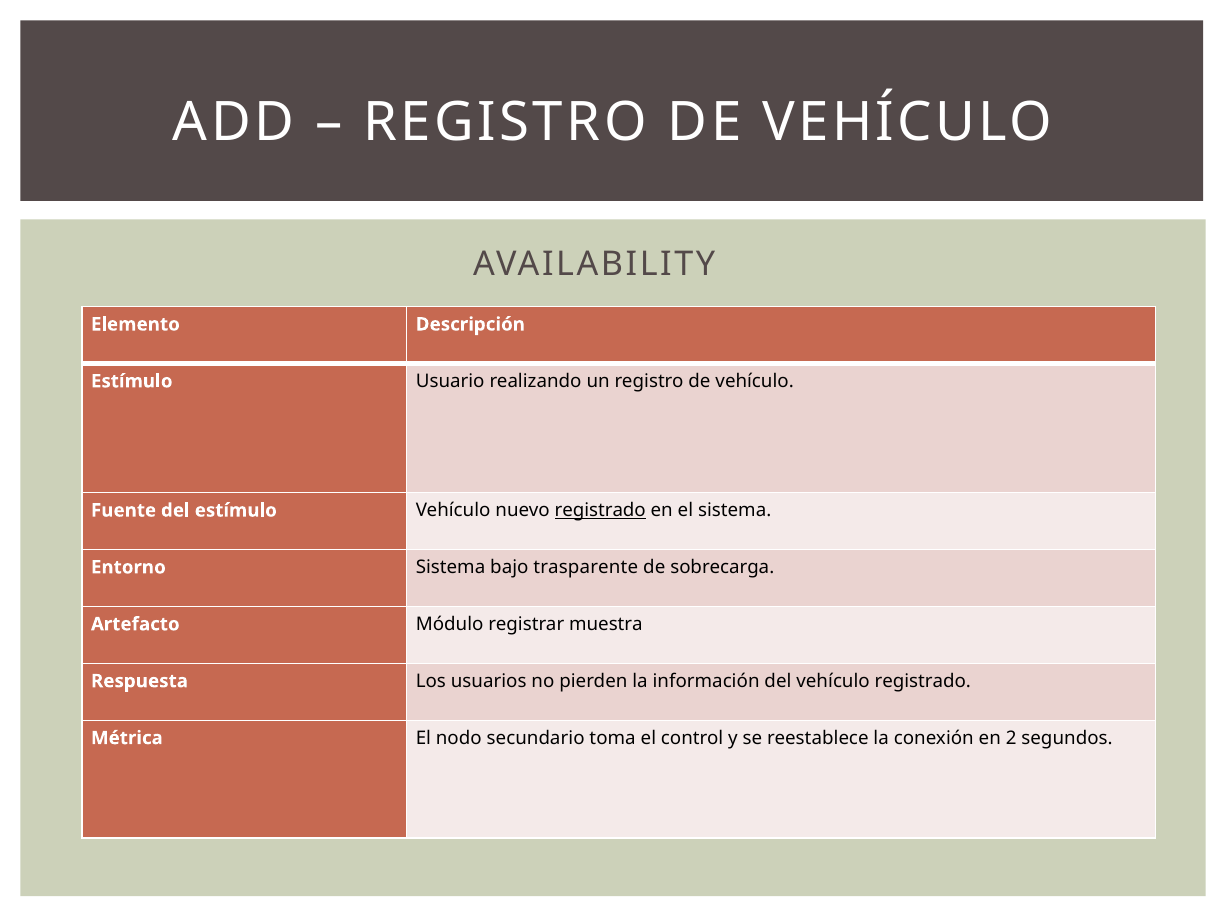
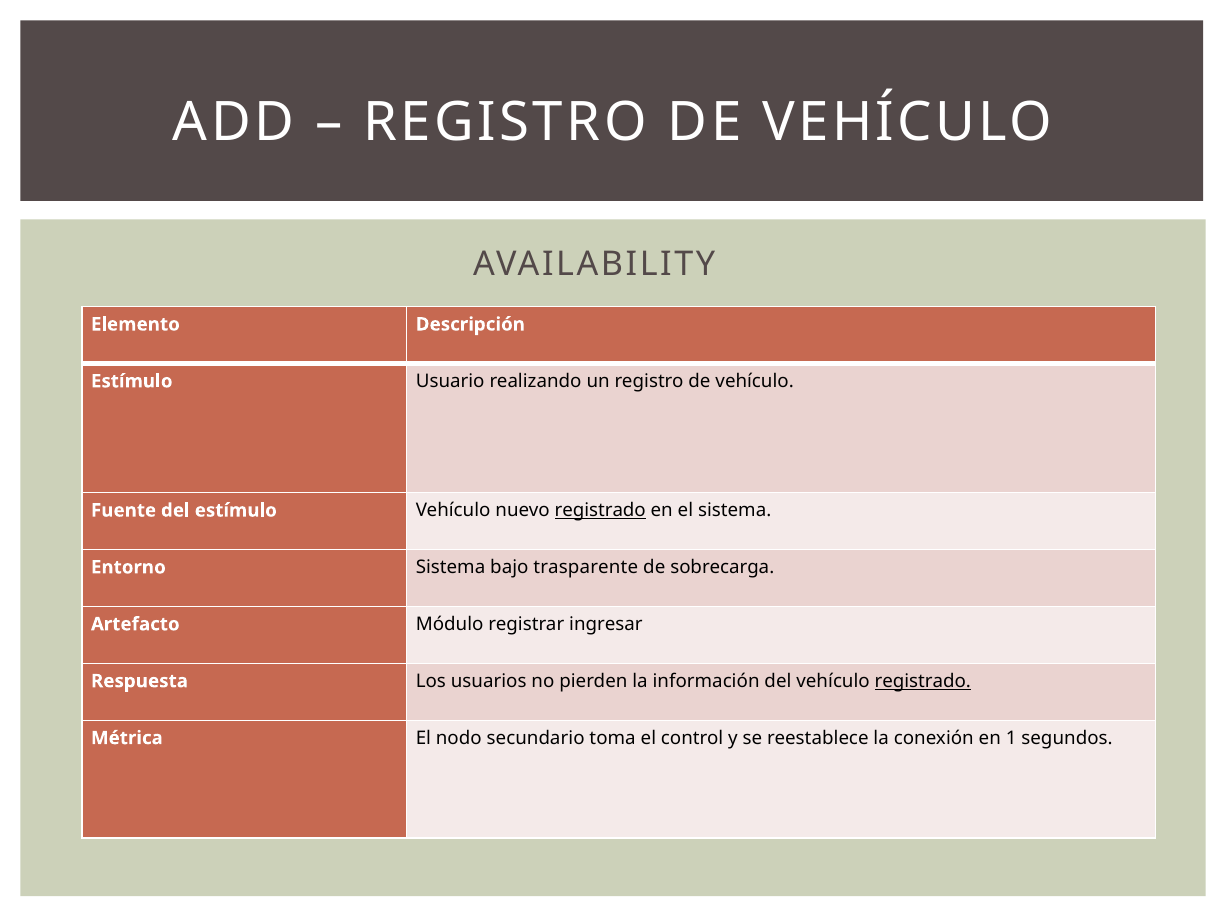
muestra: muestra -> ingresar (606, 624)
registrado underline: none -> present (923, 681)
2: 2 -> 1 (1011, 738)
